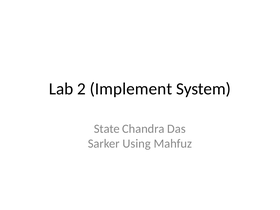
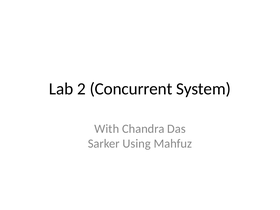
Implement: Implement -> Concurrent (131, 89)
State: State -> With (107, 129)
